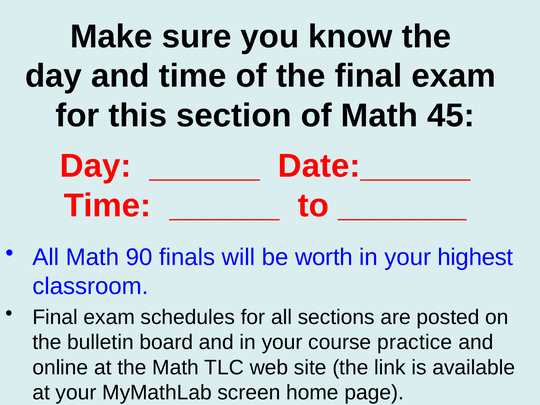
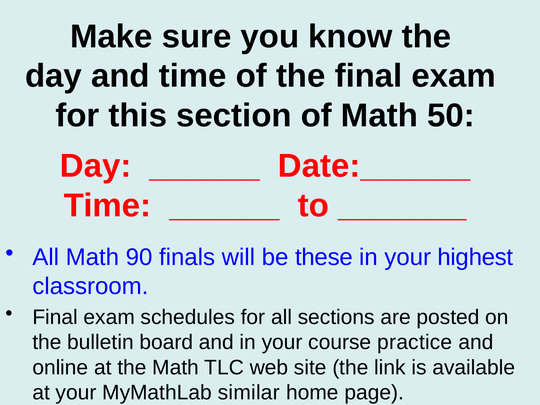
45: 45 -> 50 (451, 116)
worth: worth -> these (324, 257)
screen: screen -> similar (249, 393)
